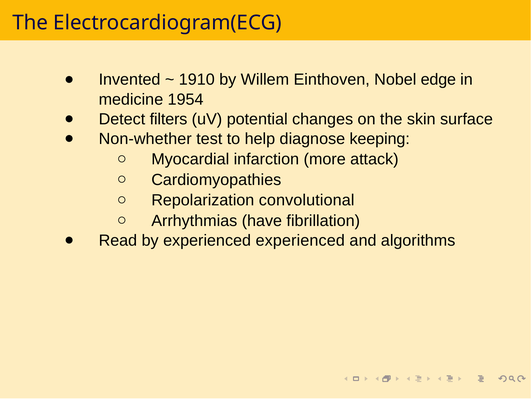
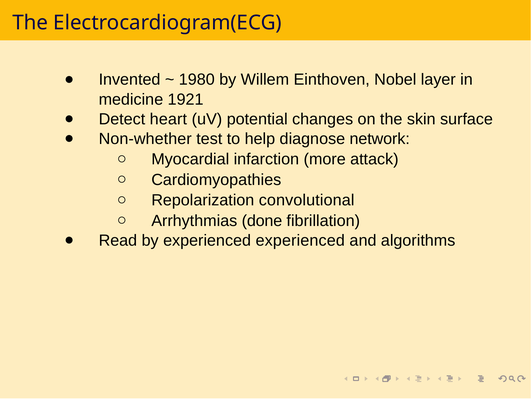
1910: 1910 -> 1980 (197, 80)
edge: edge -> layer (438, 80)
1954: 1954 -> 1921 (186, 99)
filters: filters -> heart (168, 119)
keeping: keeping -> network (380, 139)
have: have -> done (262, 221)
